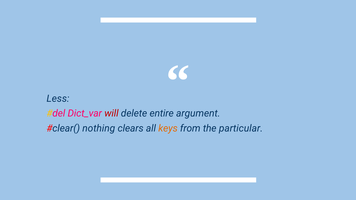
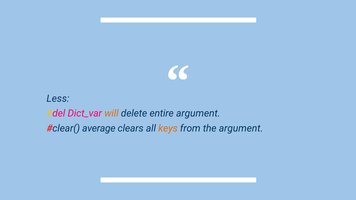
will colour: red -> orange (111, 114)
nothing: nothing -> average (99, 128)
the particular: particular -> argument (241, 128)
